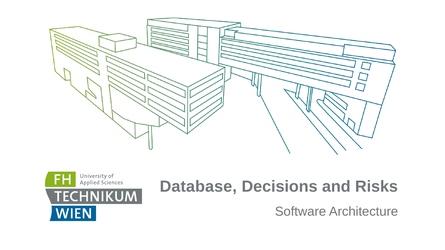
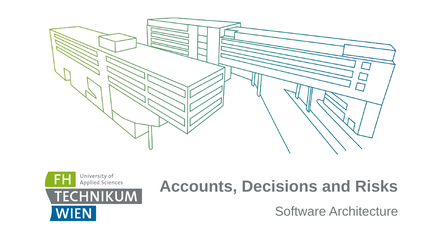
Database: Database -> Accounts (198, 187)
